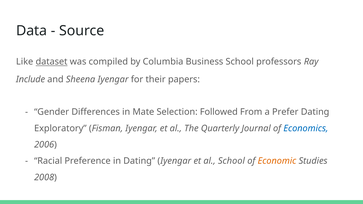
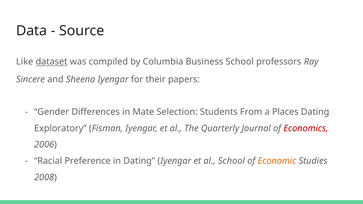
Include: Include -> Sincere (30, 79)
Followed: Followed -> Students (219, 112)
Prefer: Prefer -> Places (285, 112)
Economics colour: blue -> red (306, 128)
